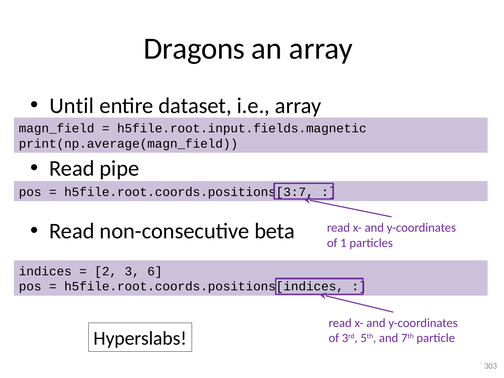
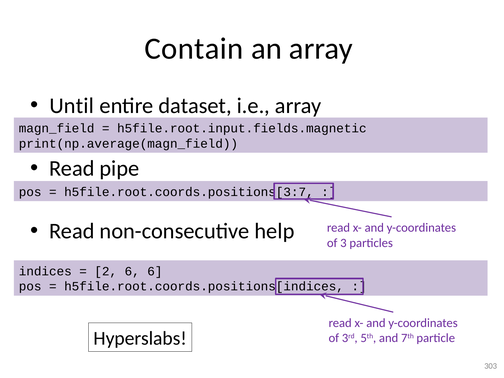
Dragons: Dragons -> Contain (194, 49)
beta: beta -> help (274, 231)
1: 1 -> 3 (343, 243)
2 3: 3 -> 6 (132, 271)
